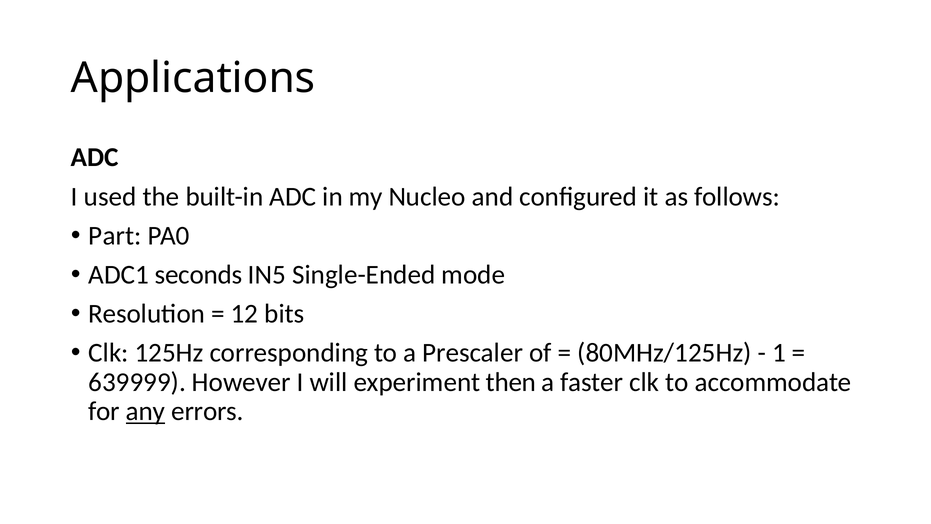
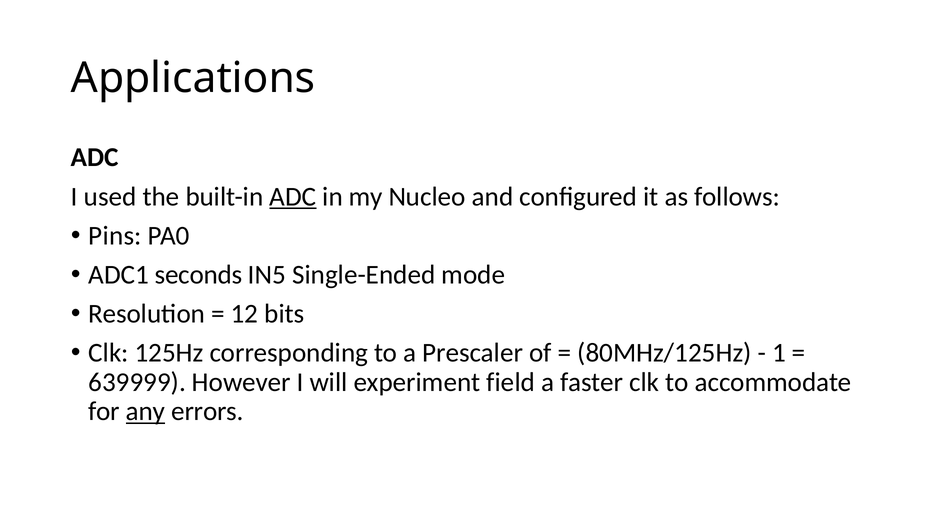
ADC underline: none -> present (293, 196)
Part: Part -> Pins (115, 235)
then: then -> field (511, 382)
